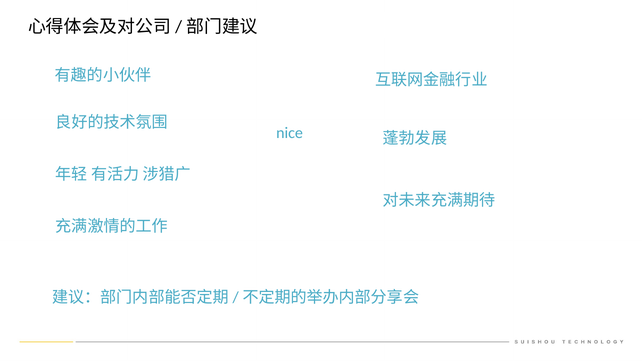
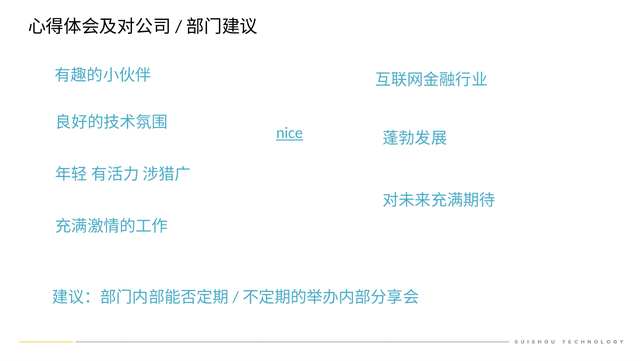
nice underline: none -> present (290, 133)
